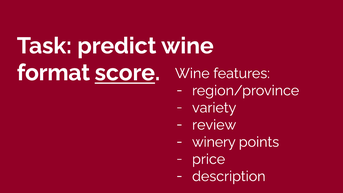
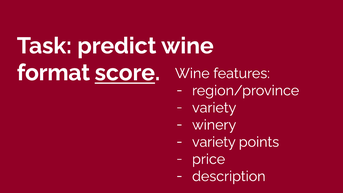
review: review -> winery (214, 125)
winery: winery -> variety (214, 142)
